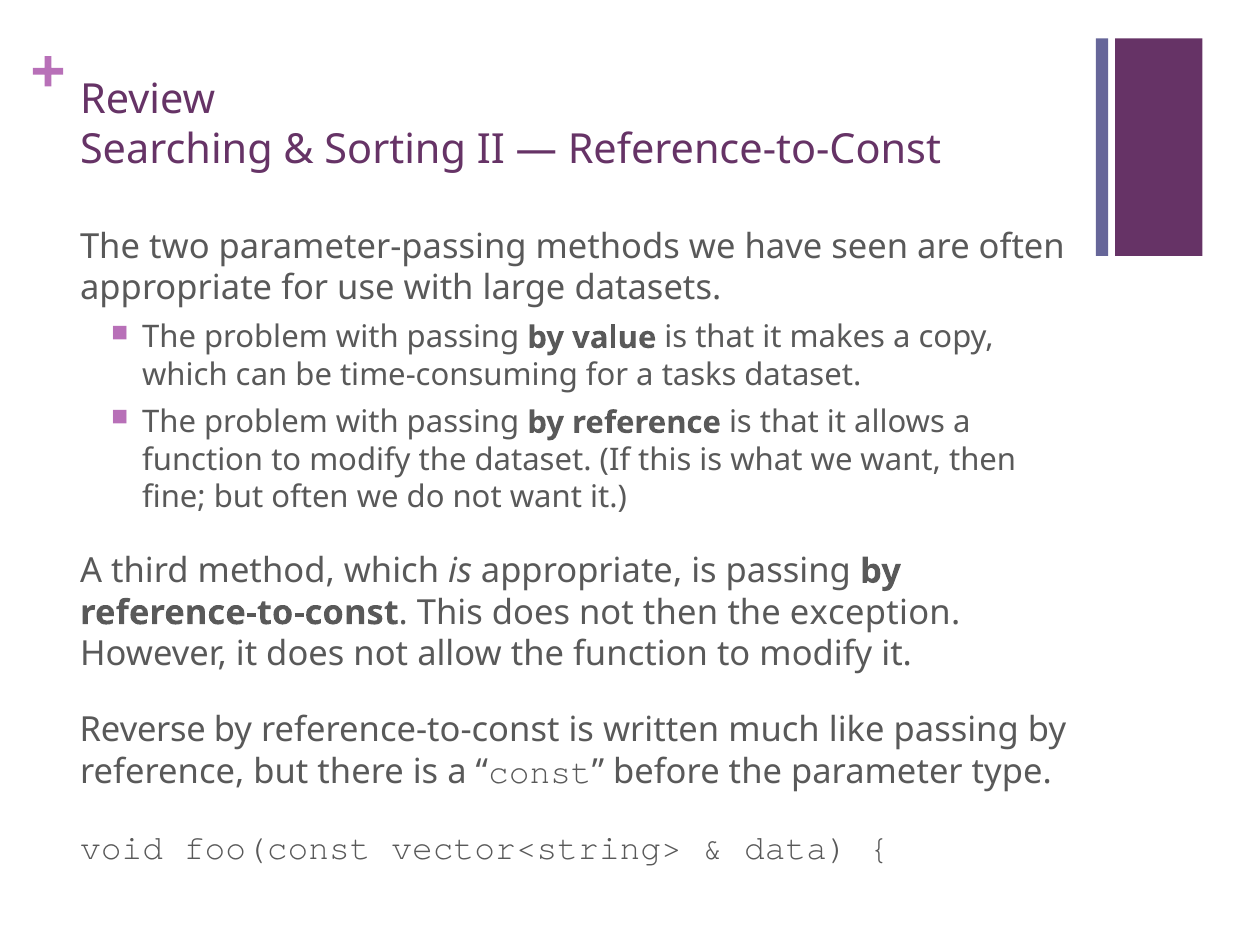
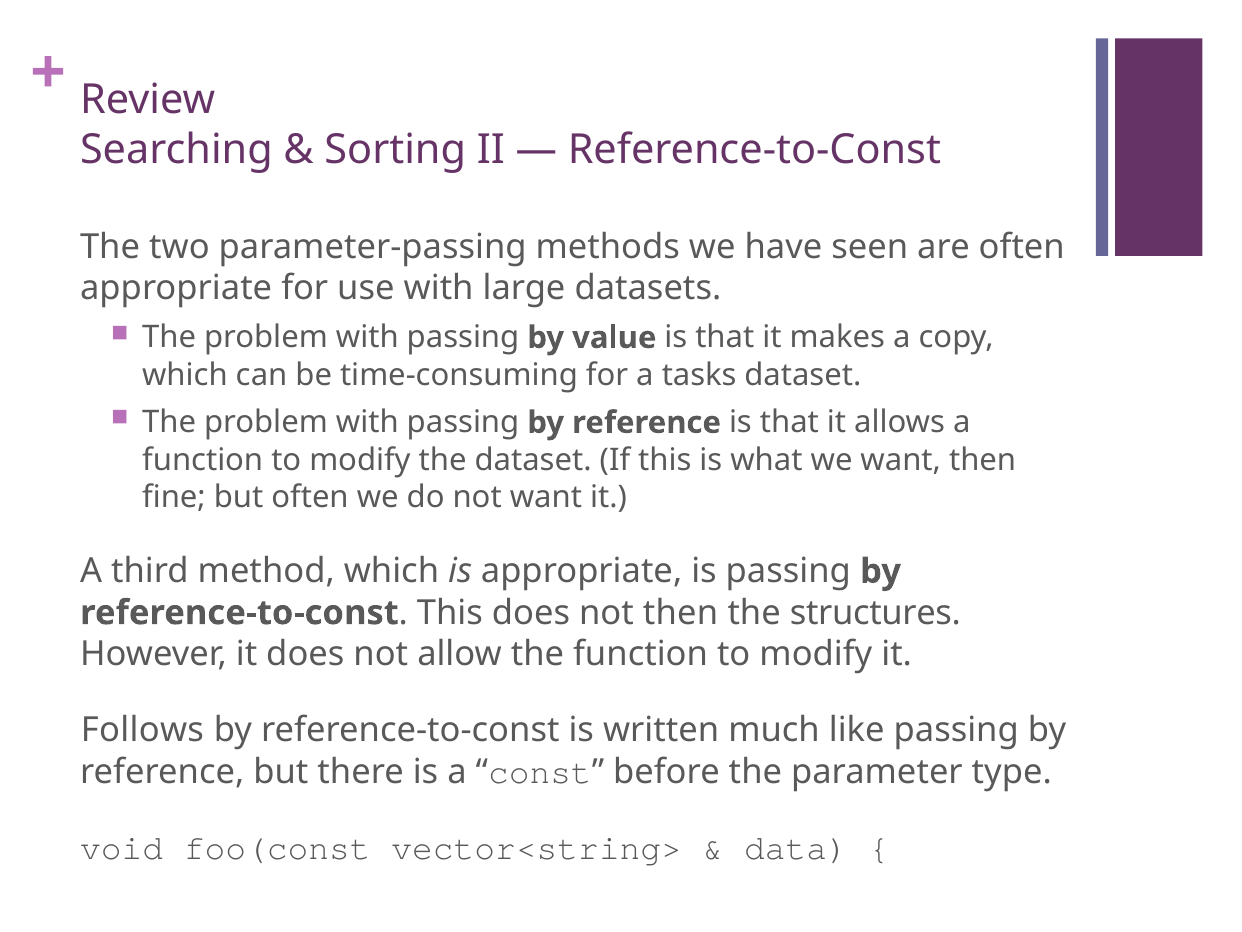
exception: exception -> structures (875, 612)
Reverse: Reverse -> Follows (142, 730)
